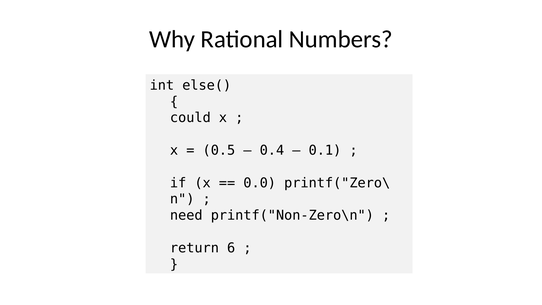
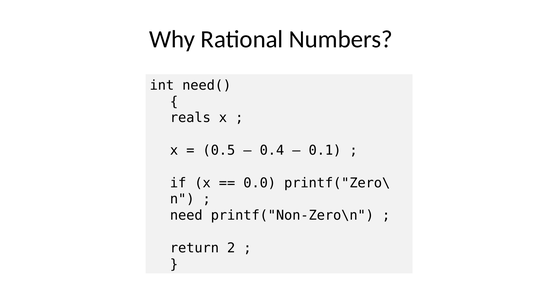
else(: else( -> need( (207, 85)
could: could -> reals (190, 118)
6: 6 -> 2 (231, 248)
